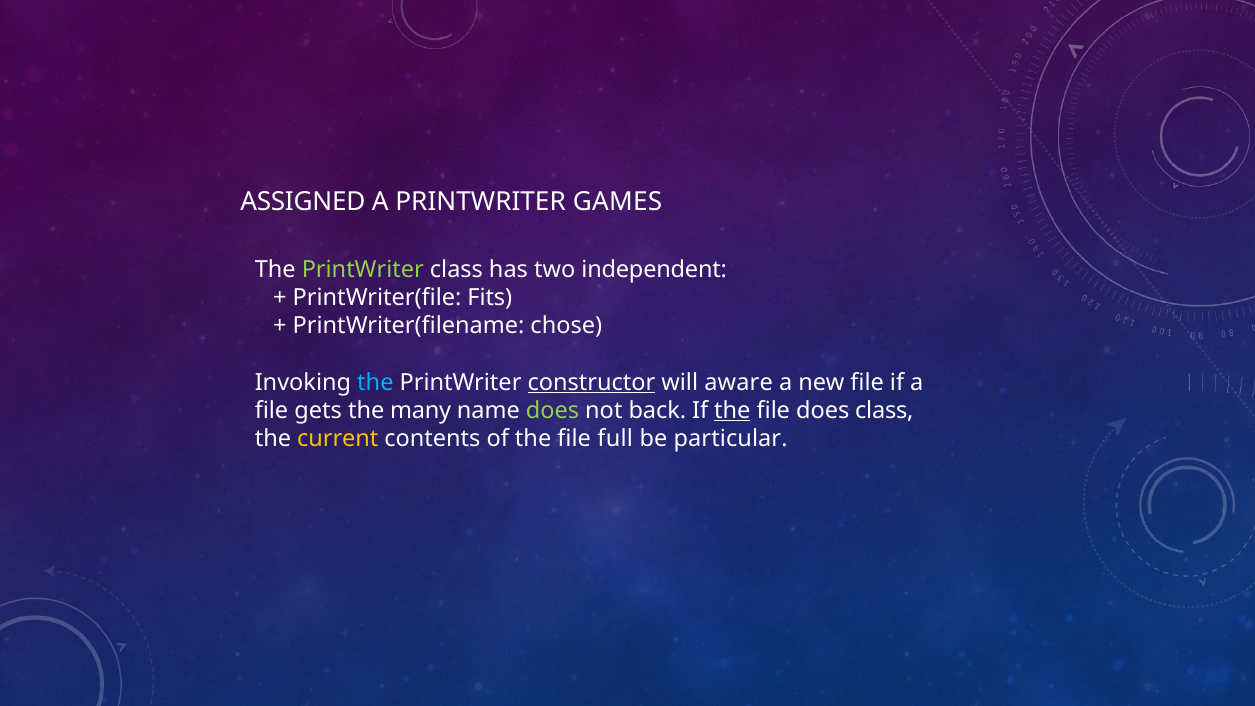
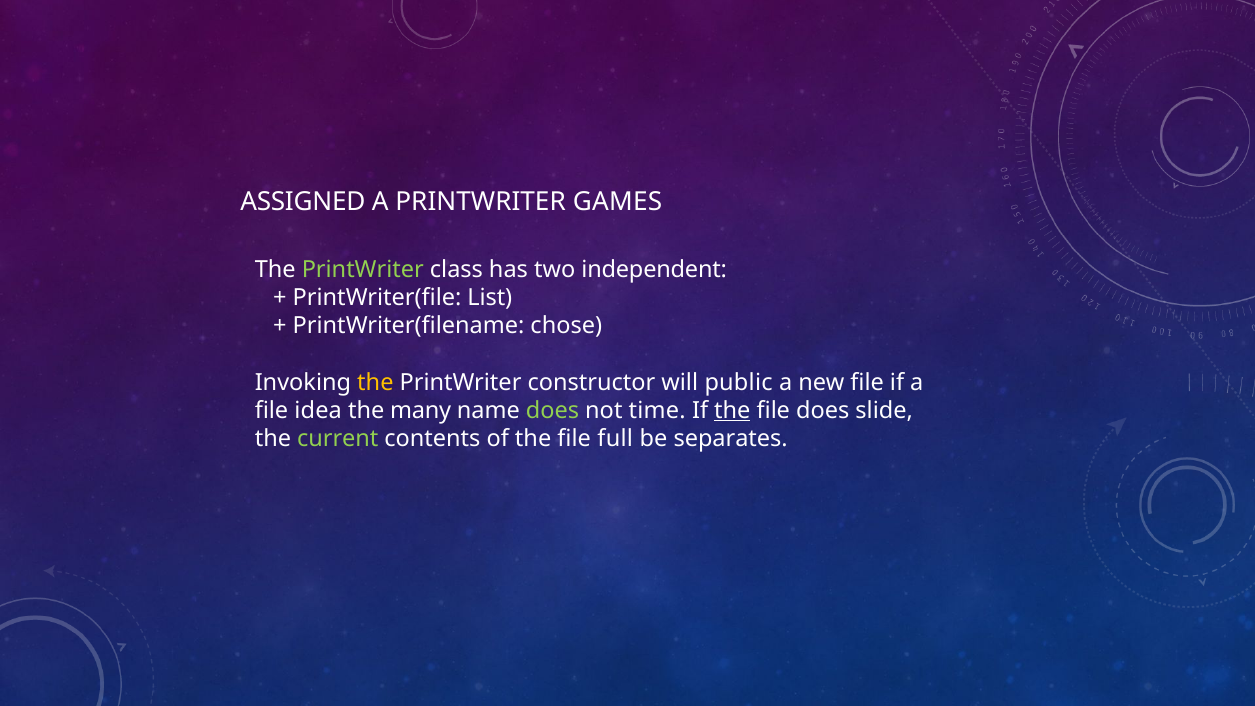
Fits: Fits -> List (490, 298)
the colour: light blue -> yellow (375, 382)
constructor underline: present -> none (591, 382)
aware: aware -> public (739, 382)
gets: gets -> idea (318, 410)
back: back -> time (657, 410)
does class: class -> slide (884, 410)
current colour: yellow -> light green (338, 439)
particular: particular -> separates (731, 439)
